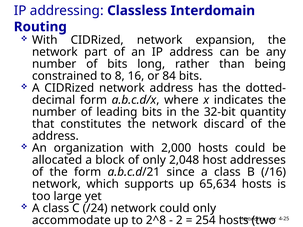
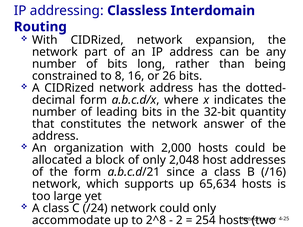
84: 84 -> 26 (169, 76)
discard: discard -> answer (224, 124)
